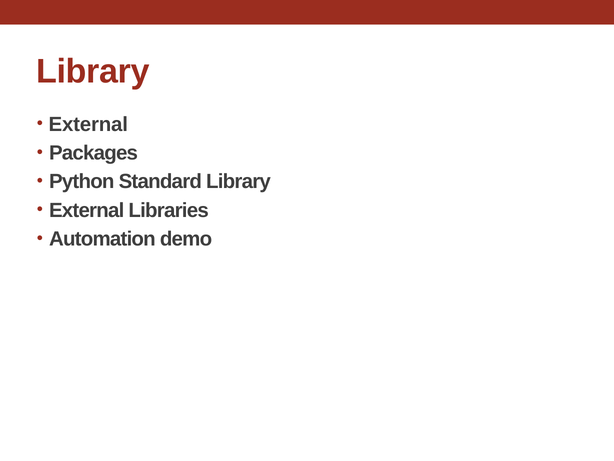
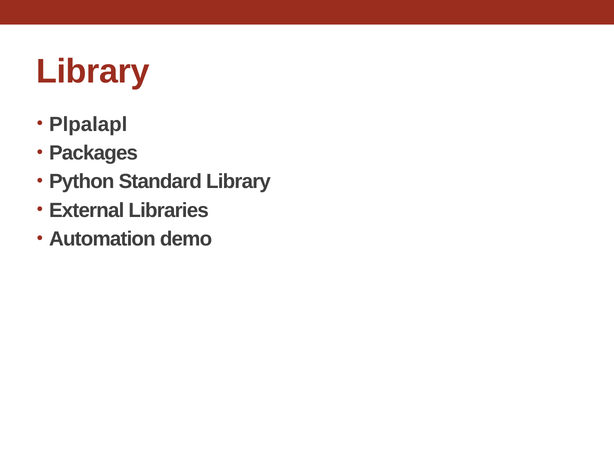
External: External -> Plpalapl (88, 124)
